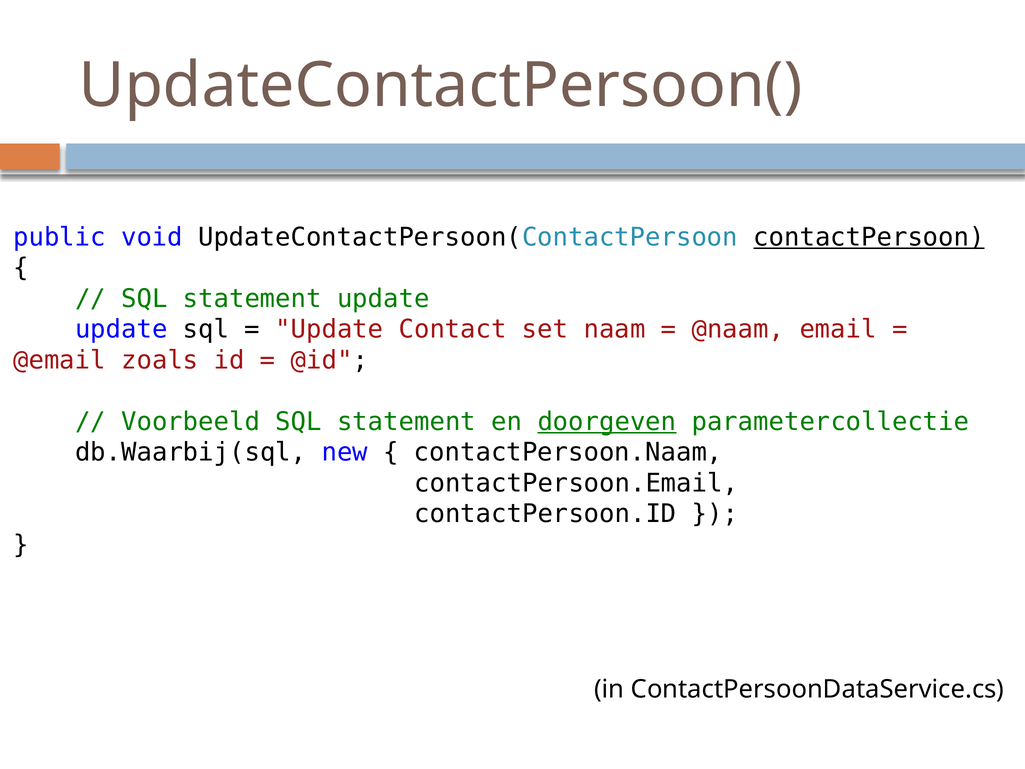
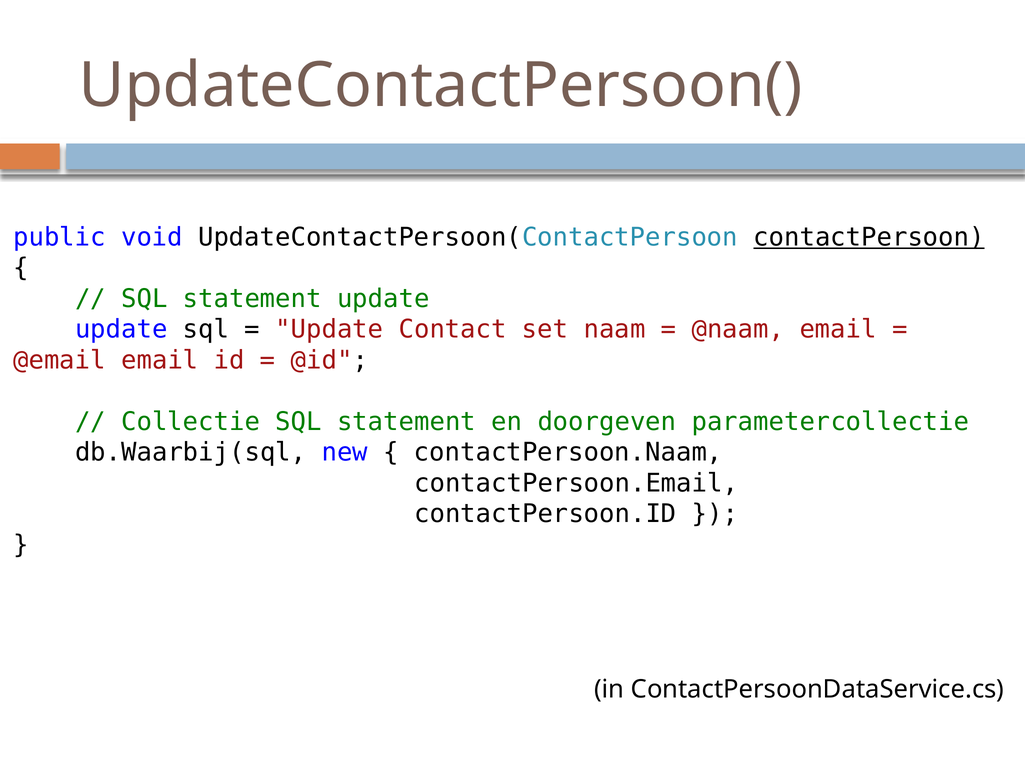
@email zoals: zoals -> email (160, 360)
Voorbeeld: Voorbeeld -> Collectie (191, 422)
doorgeven underline: present -> none (607, 422)
